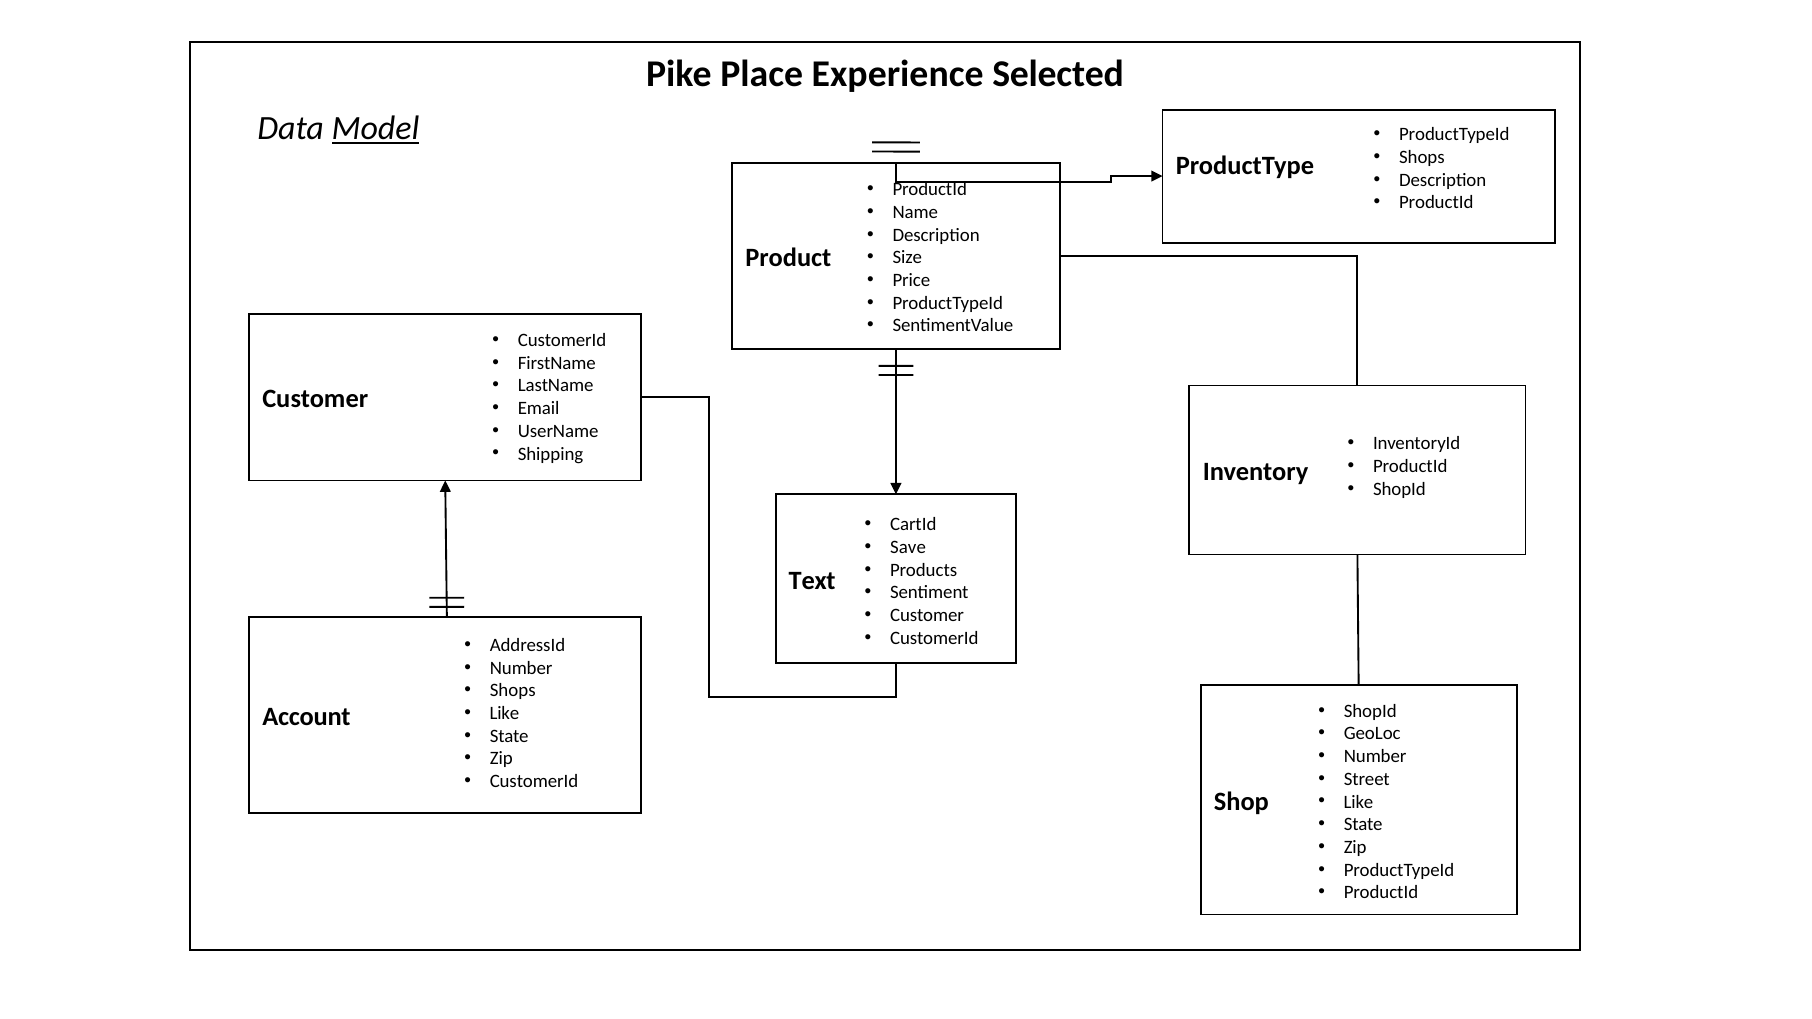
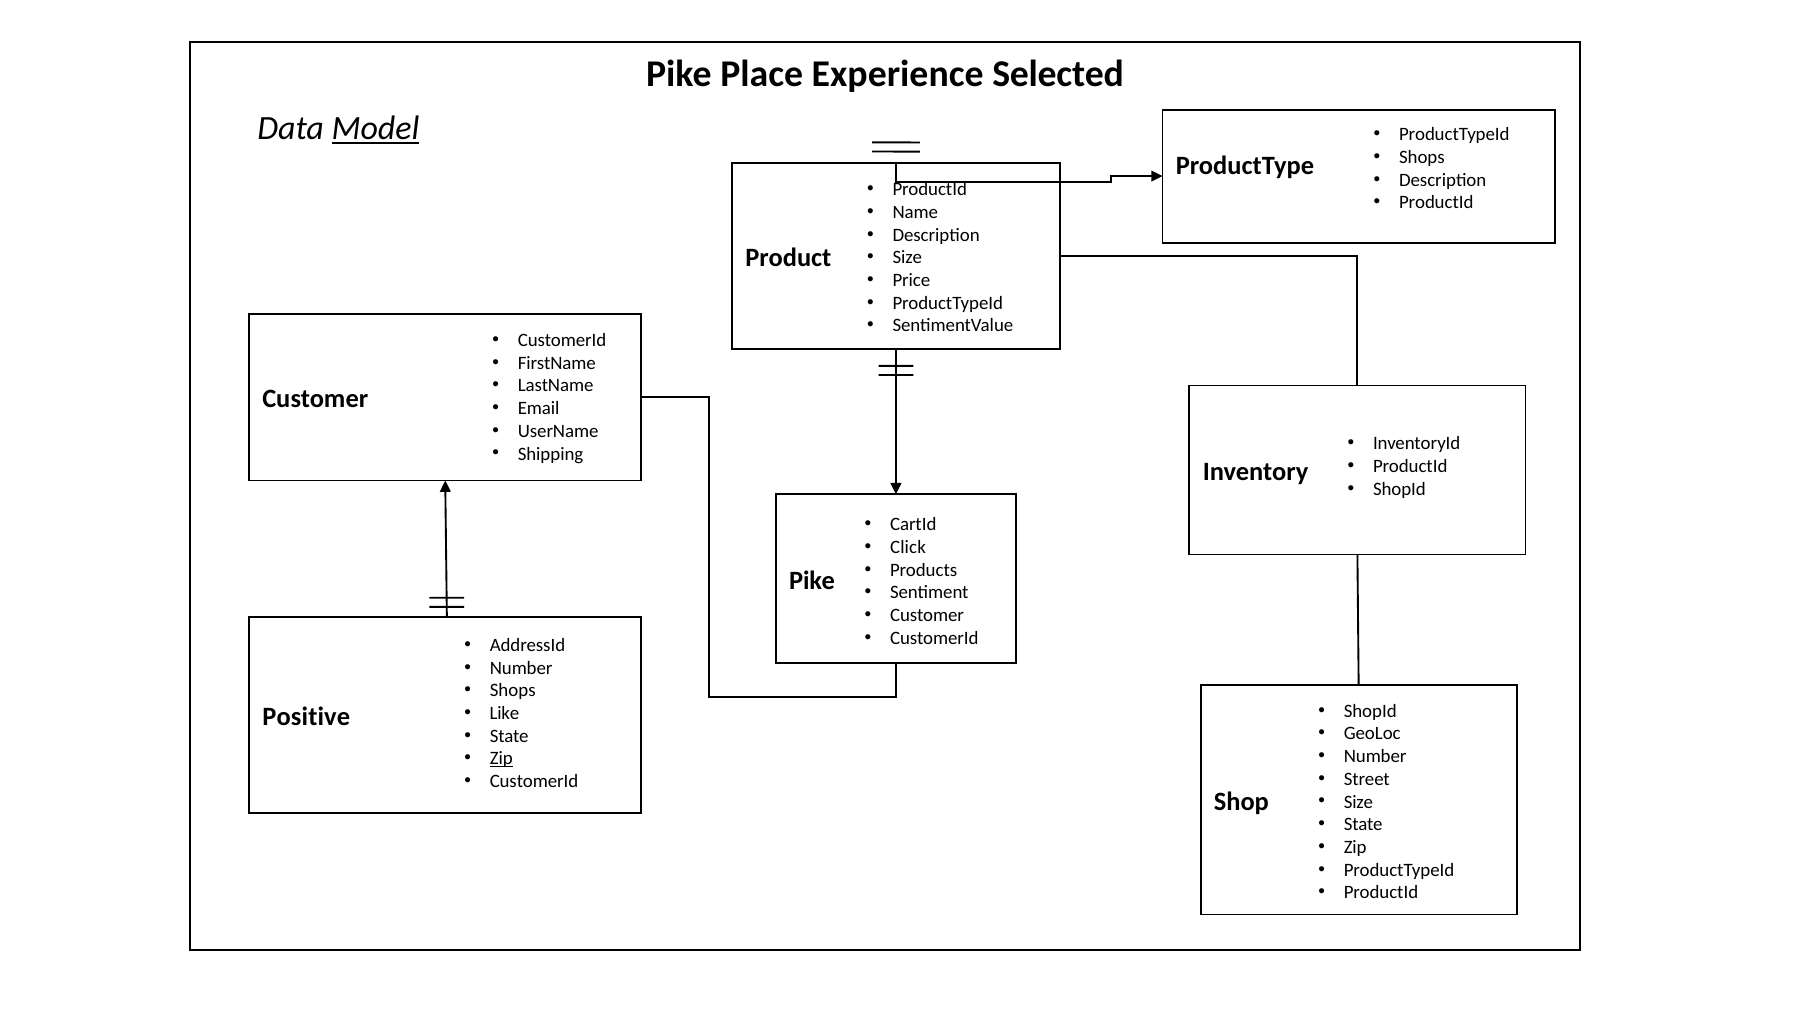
Save: Save -> Click (908, 547)
Text: Text -> Pike (812, 581)
Account: Account -> Positive (306, 717)
Zip underline: none -> present (501, 759)
Like: Like -> Size (1358, 802)
